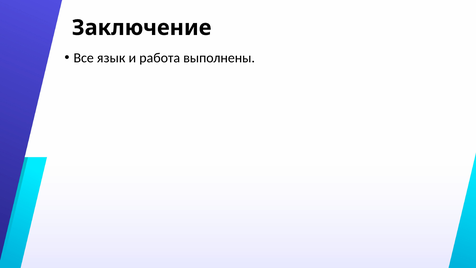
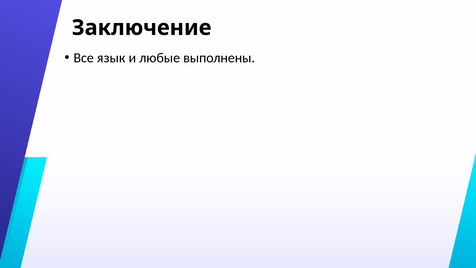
работа: работа -> любые (160, 58)
